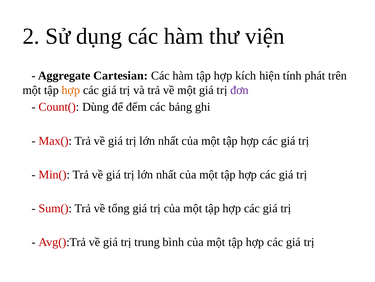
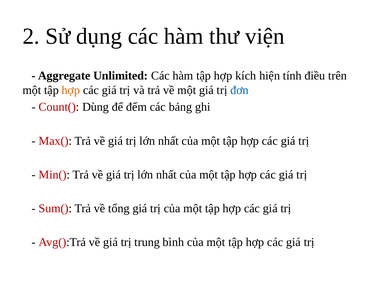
Cartesian: Cartesian -> Unlimited (121, 76)
phát: phát -> điều (315, 76)
đơn colour: purple -> blue (239, 90)
